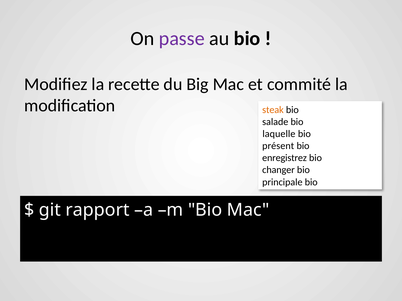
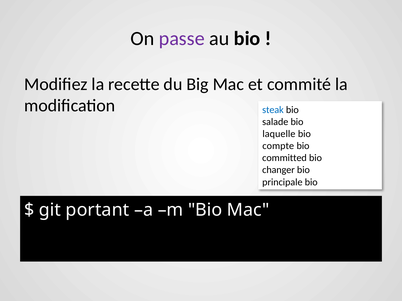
steak colour: orange -> blue (273, 110)
présent: présent -> compte (278, 146)
enregistrez: enregistrez -> committed (285, 158)
rapport: rapport -> portant (97, 210)
